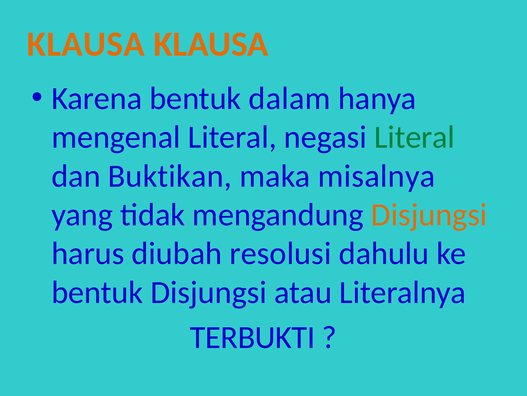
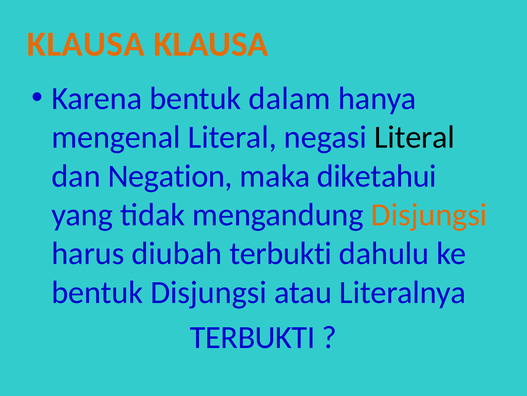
Literal colour: green -> black (415, 137)
Buktikan: Buktikan -> Negation (170, 176)
misalnya: misalnya -> diketahui (377, 176)
diubah resolusi: resolusi -> terbukti (281, 253)
